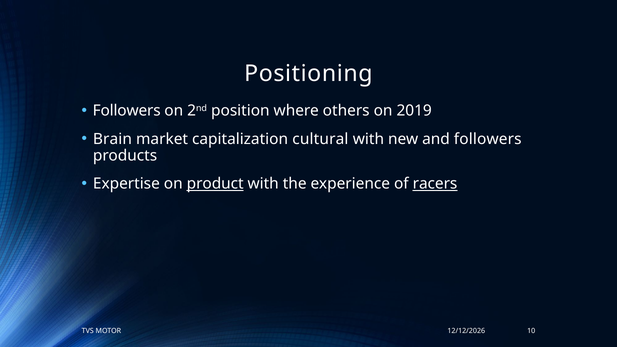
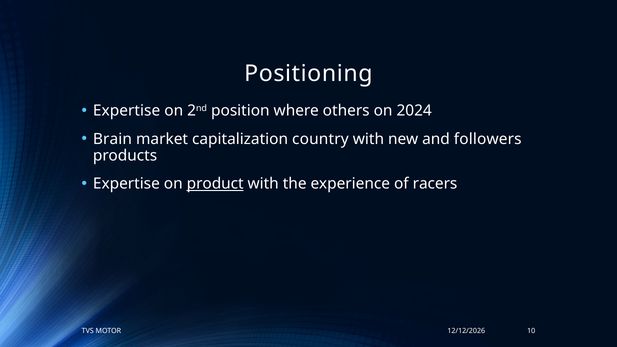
Followers: Followers -> Expertise (127, 111)
2019: 2019 -> 2024 (414, 111)
cultural: cultural -> country (320, 139)
racers underline: present -> none (435, 184)
